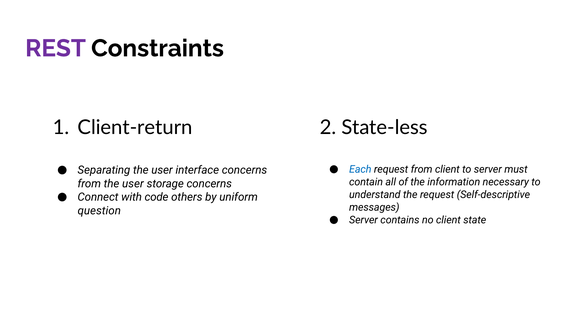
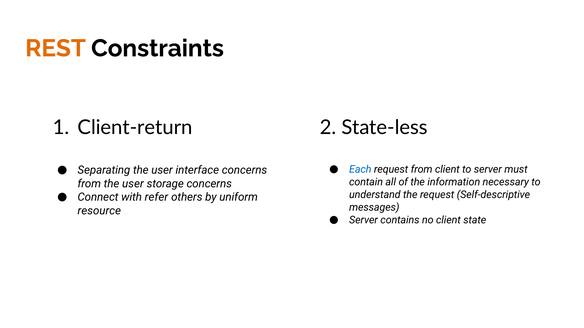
REST colour: purple -> orange (56, 48)
code: code -> refer (156, 198)
question: question -> resource (99, 211)
